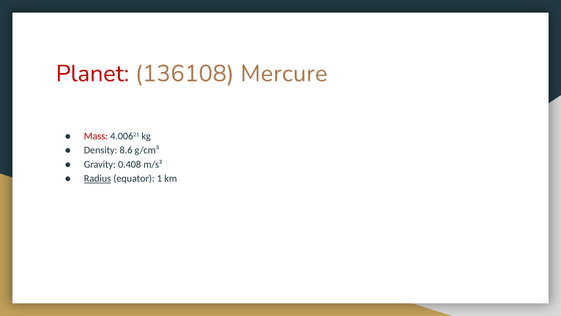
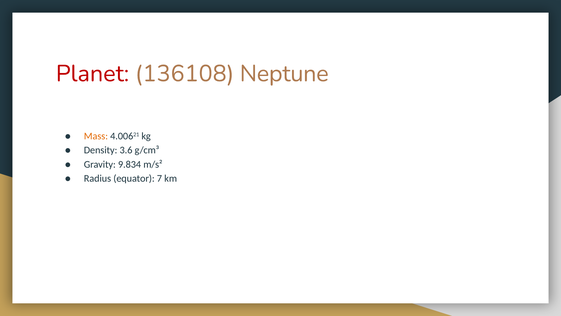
Mercure: Mercure -> Neptune (284, 73)
Mass colour: red -> orange (96, 136)
8.6: 8.6 -> 3.6 (126, 150)
0.408: 0.408 -> 9.834 (130, 164)
Radius underline: present -> none (97, 178)
1: 1 -> 7 (159, 178)
